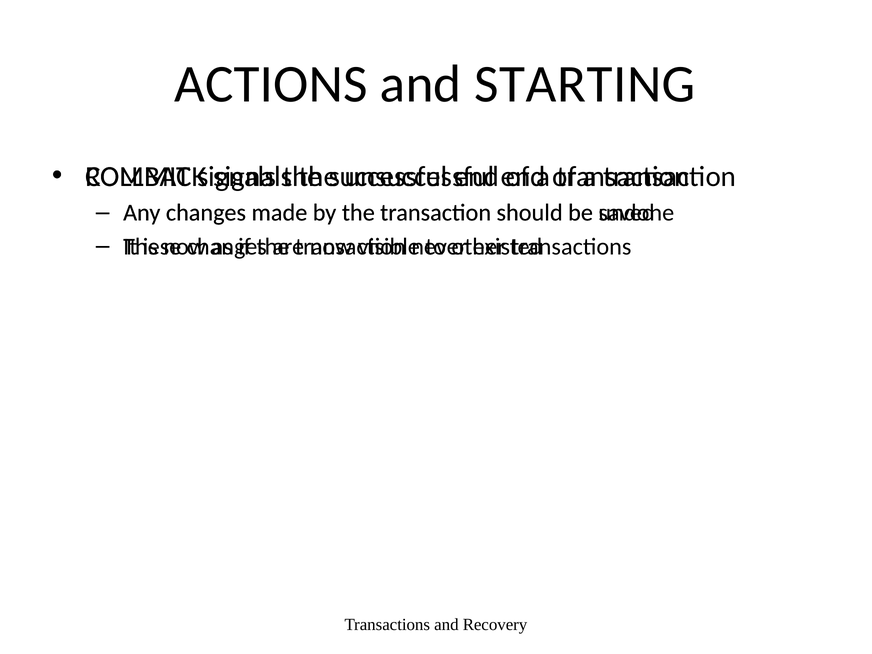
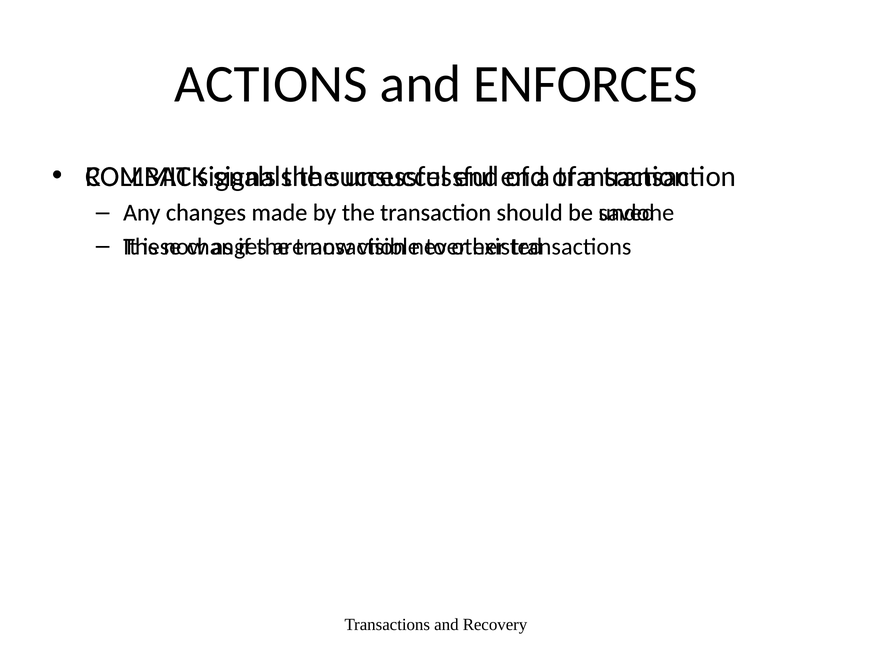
STARTING: STARTING -> ENFORCES (586, 84)
